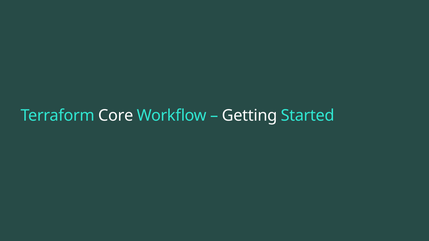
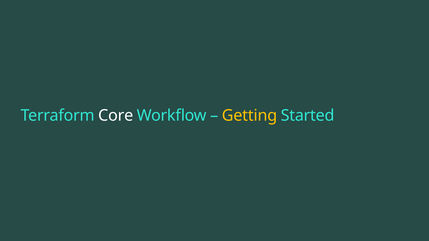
Getting colour: white -> yellow (249, 116)
